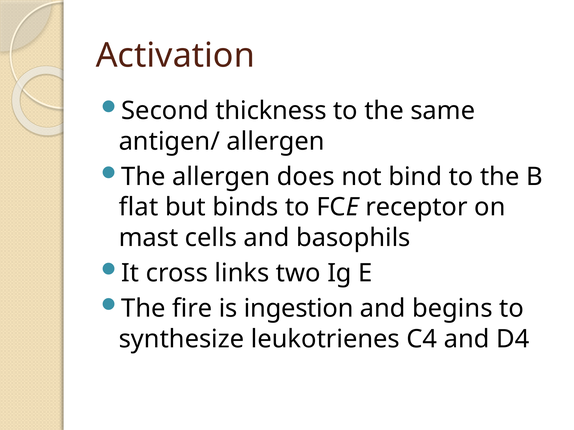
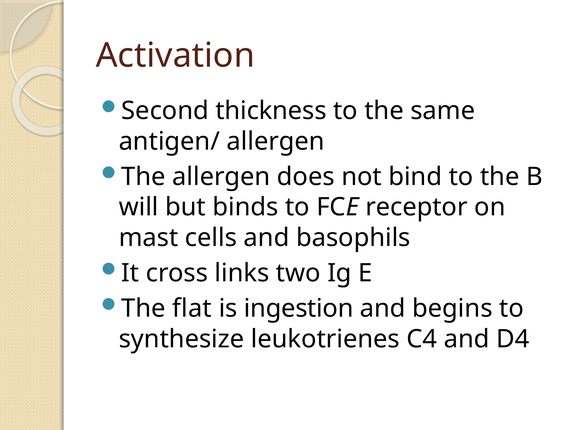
flat: flat -> will (139, 207)
fire: fire -> flat (192, 309)
